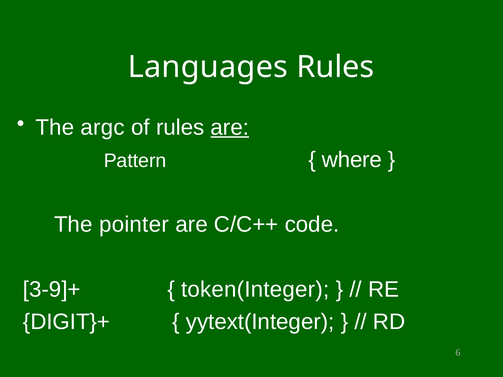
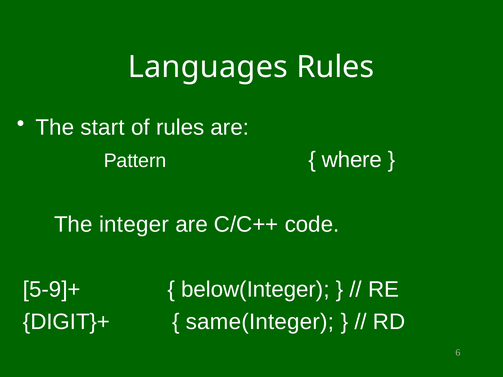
argc: argc -> start (103, 128)
are underline: present -> none (230, 128)
pointer: pointer -> integer (134, 225)
3-9]+: 3-9]+ -> 5-9]+ (52, 290)
token(Integer: token(Integer -> below(Integer (255, 290)
yytext(Integer: yytext(Integer -> same(Integer (260, 322)
